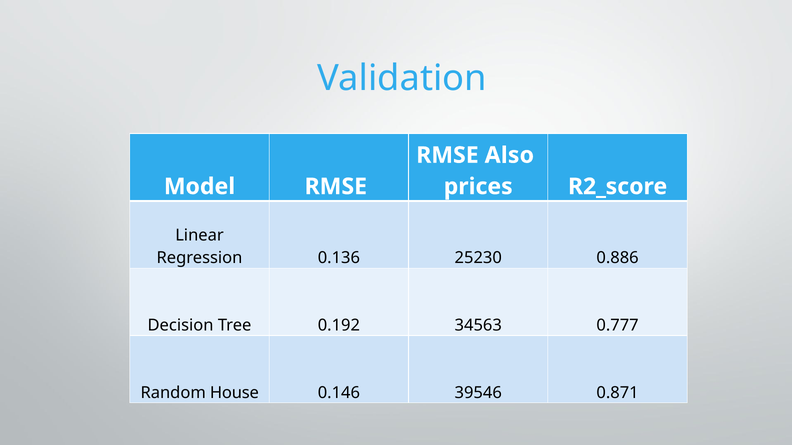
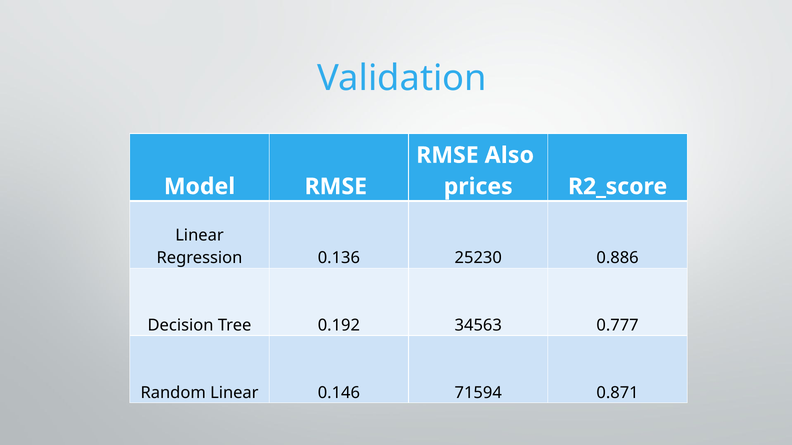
Random House: House -> Linear (234, 393)
39546: 39546 -> 71594 (478, 393)
